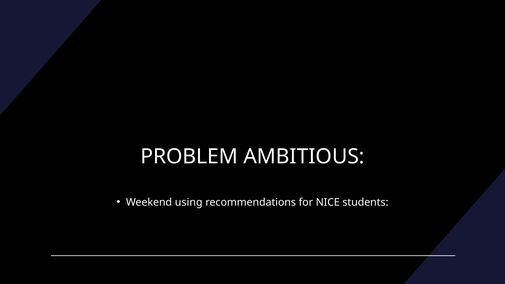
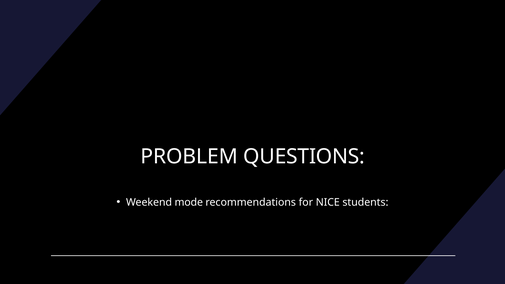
AMBITIOUS: AMBITIOUS -> QUESTIONS (304, 157)
using: using -> mode (189, 202)
